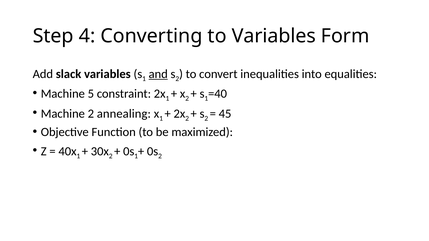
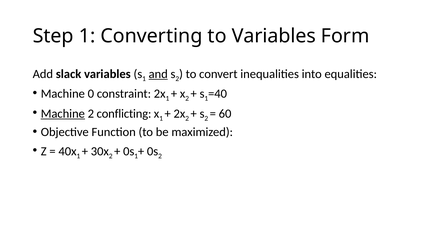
Step 4: 4 -> 1 (87, 36)
5: 5 -> 0 (91, 94)
Machine underline: none -> present (63, 114)
annealing: annealing -> conflicting (124, 114)
45: 45 -> 60 (225, 114)
